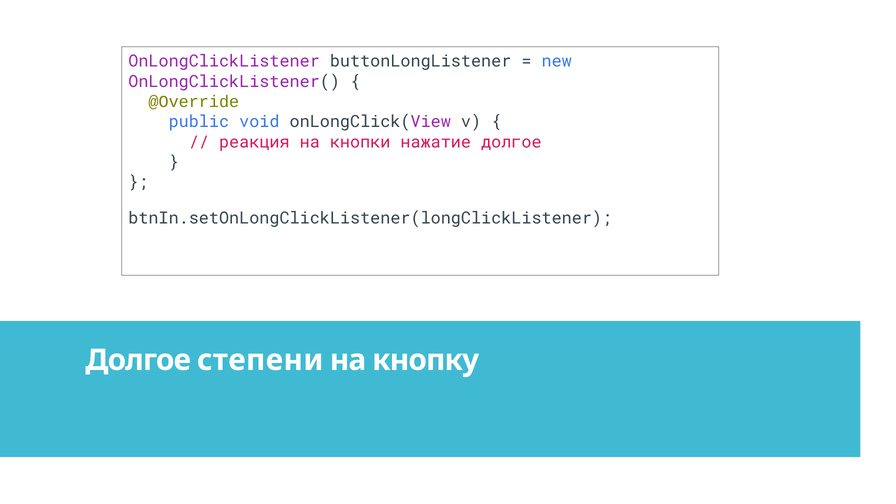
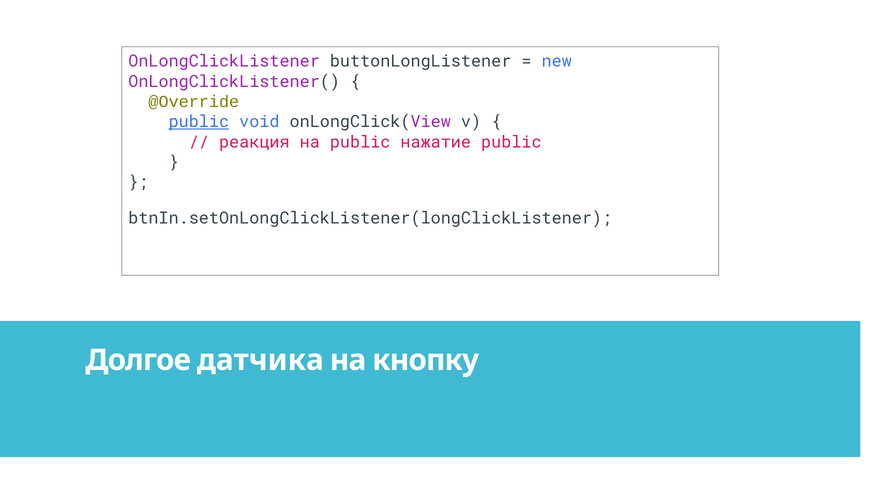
public underline: none -> present (199, 122)
на кнопки: кнопки -> public (360, 142)
нажатие долгое: долгое -> public (511, 142)
степени: степени -> датчика (260, 360)
